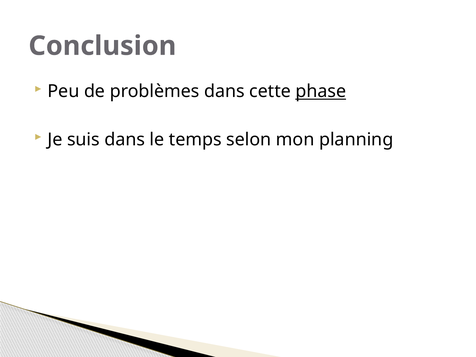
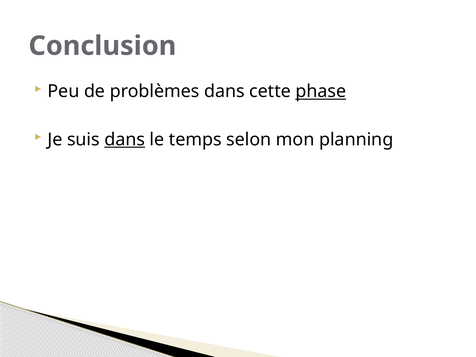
dans underline: none -> present (125, 140)
